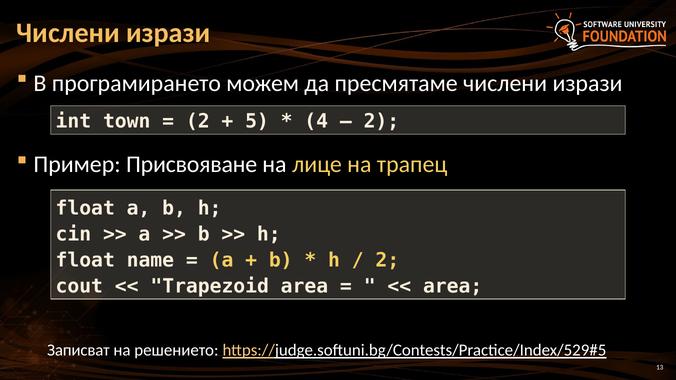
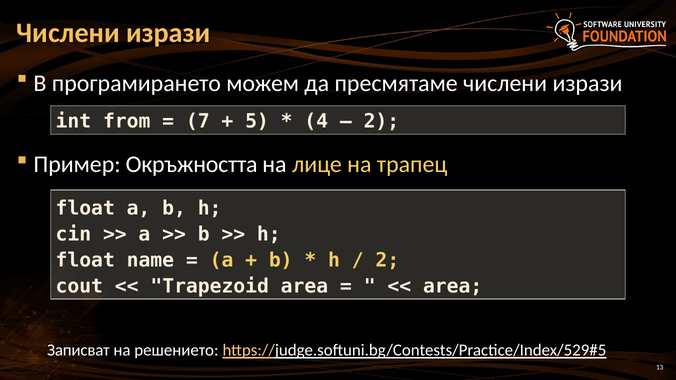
town: town -> from (127, 121)
2: 2 -> 7 (198, 121)
Присвояване: Присвояване -> Окръжността (192, 165)
